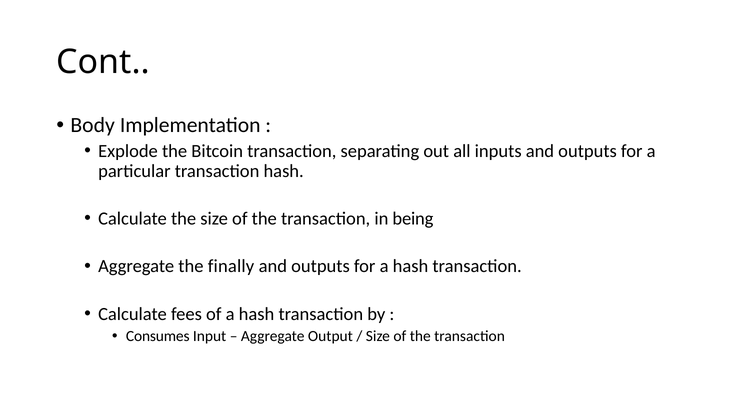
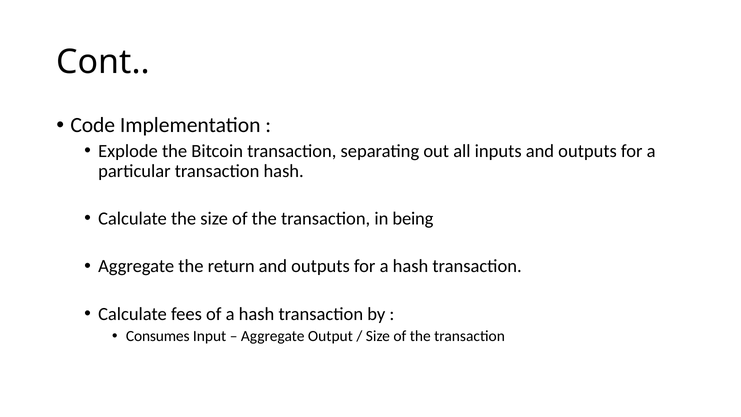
Body: Body -> Code (93, 125)
finally: finally -> return (231, 266)
